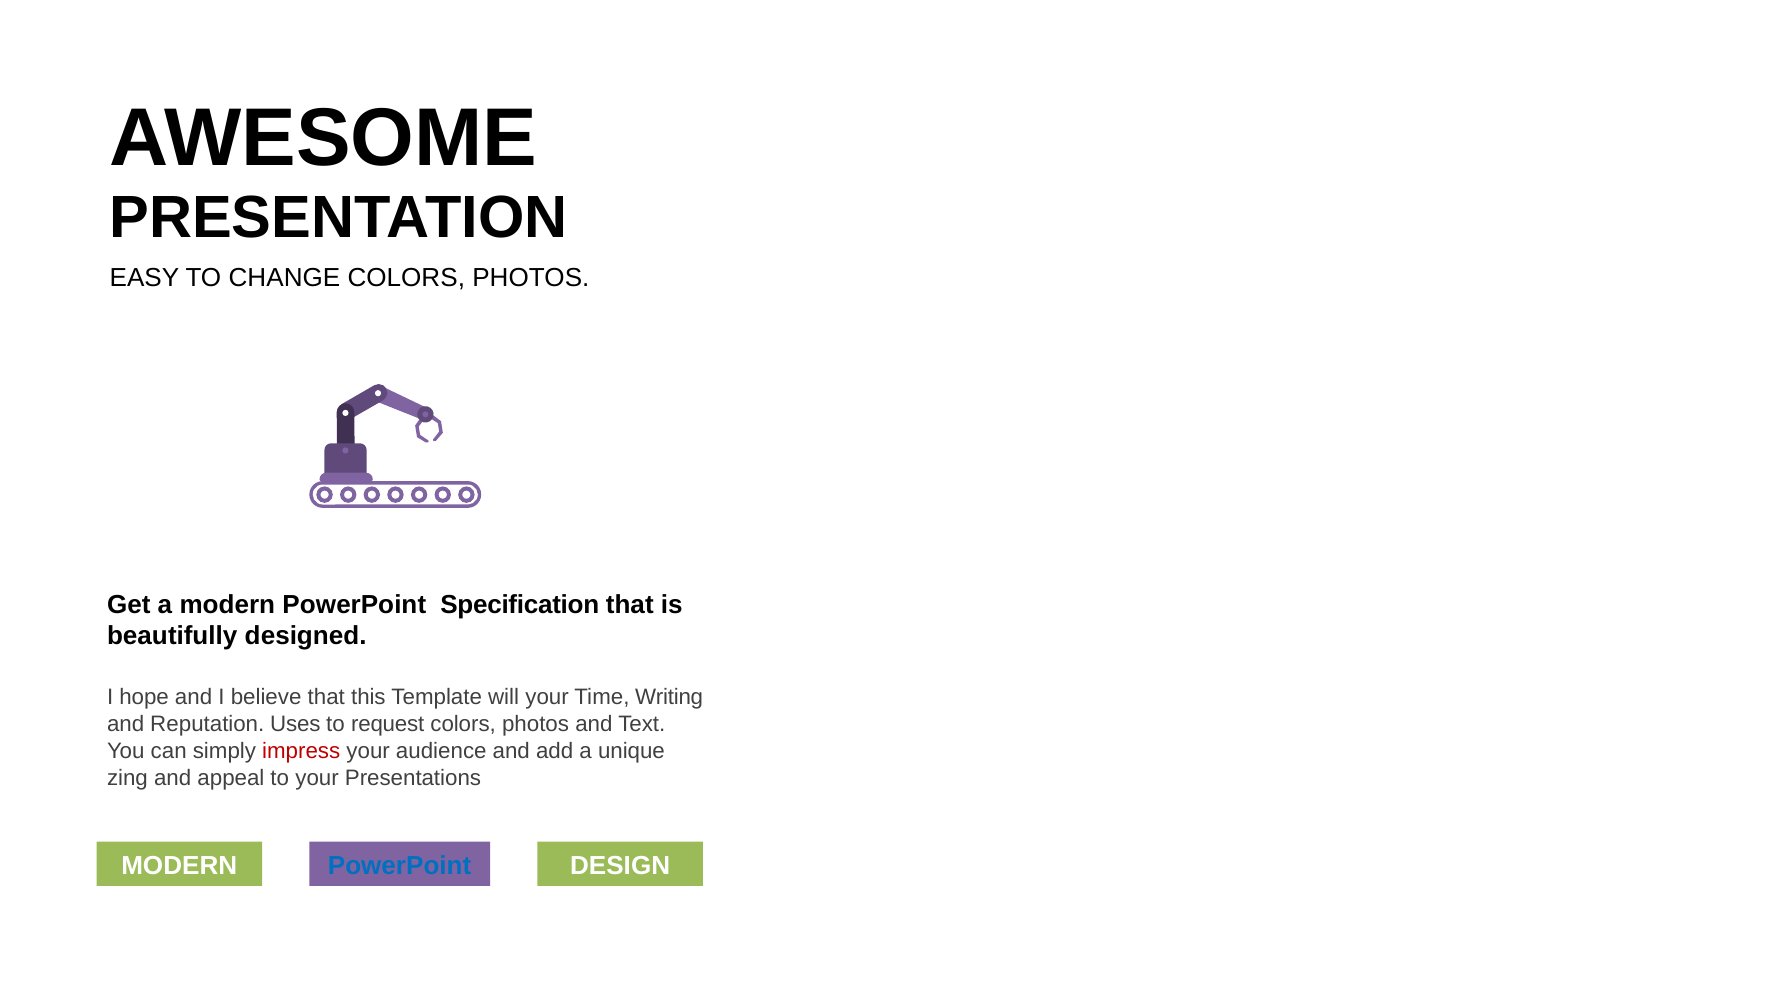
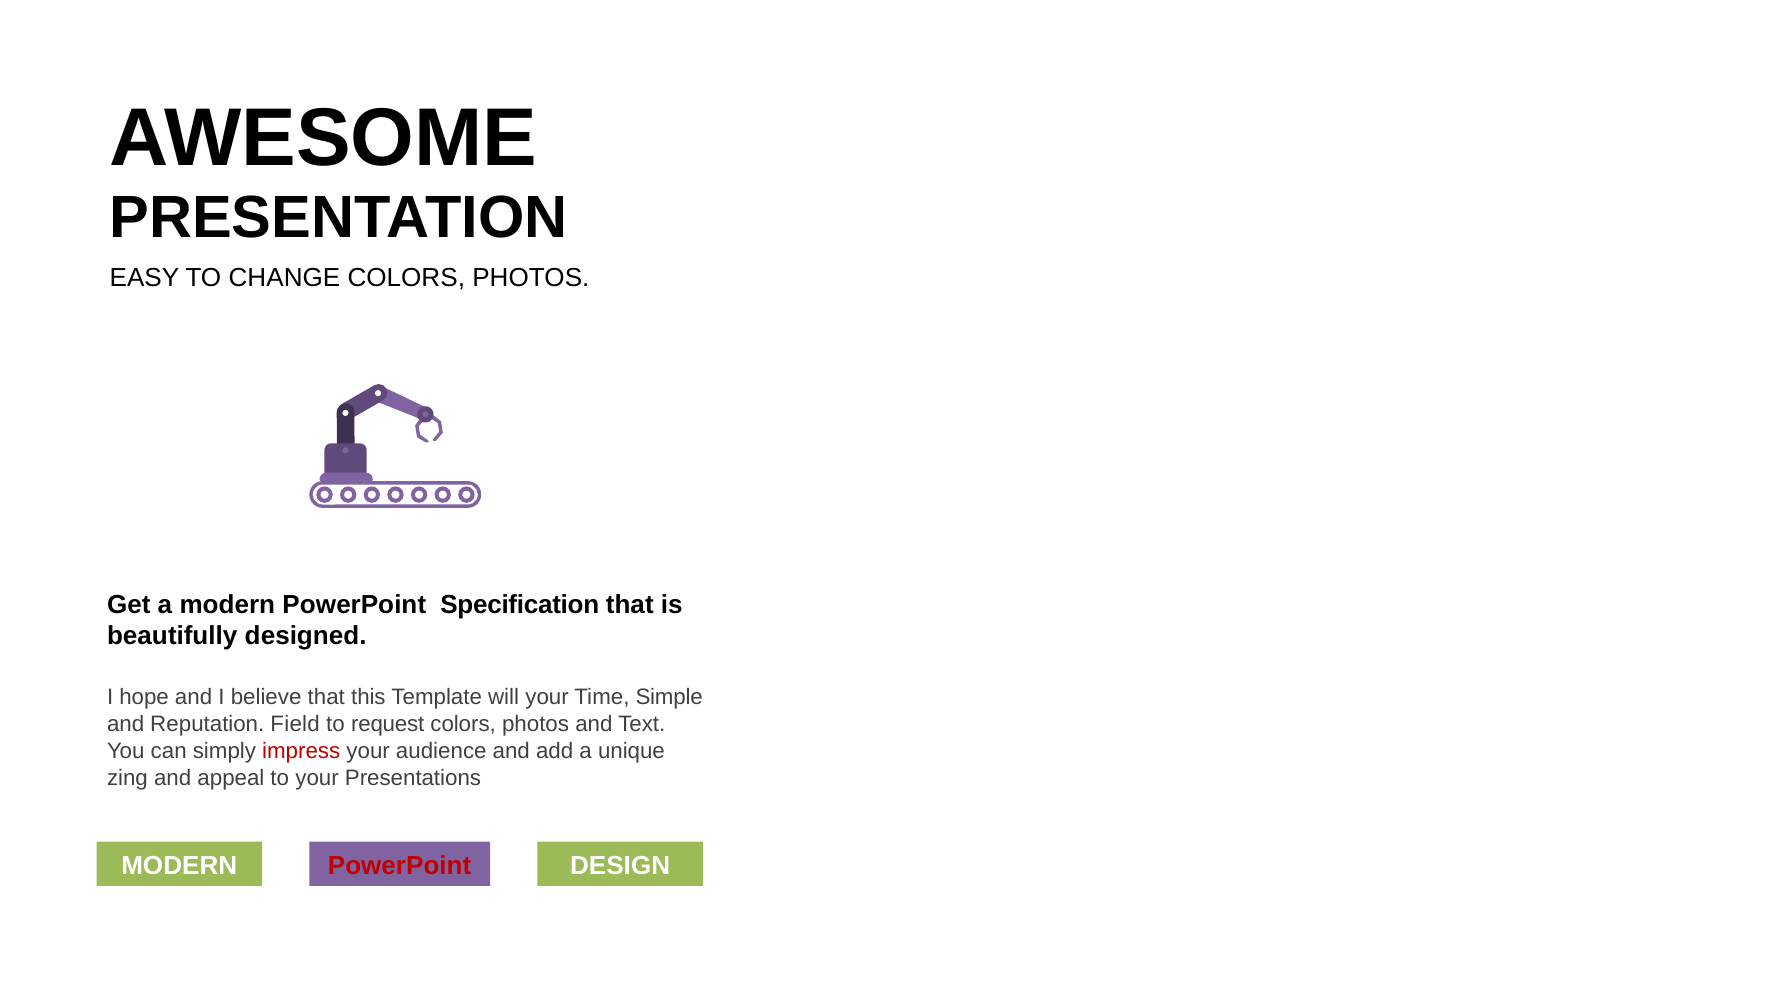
Writing: Writing -> Simple (669, 698)
Uses: Uses -> Field (295, 724)
PowerPoint colour: blue -> red (400, 866)
